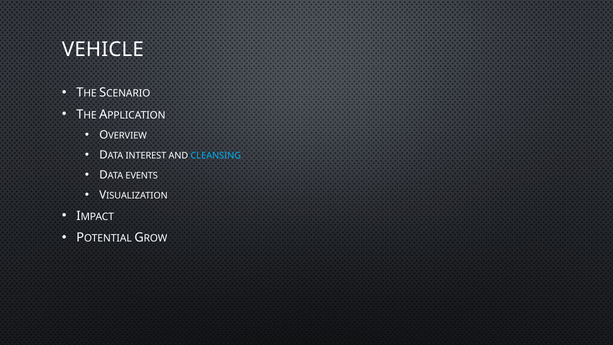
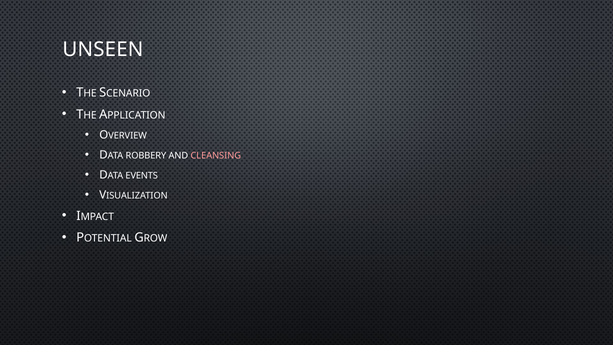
VEHICLE: VEHICLE -> UNSEEN (103, 49)
INTEREST: INTEREST -> ROBBERY (146, 156)
CLEANSING colour: light blue -> pink (216, 156)
